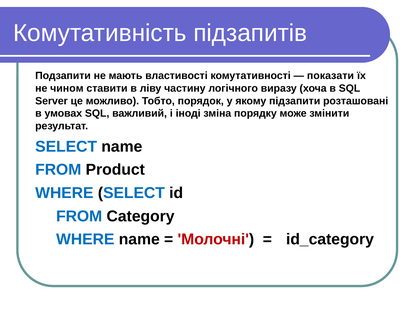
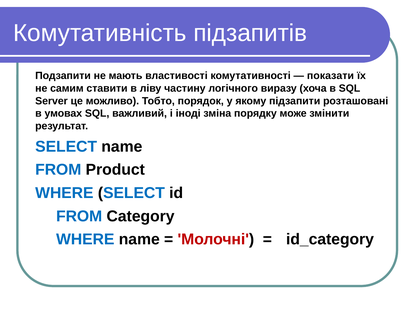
чином: чином -> самим (67, 88)
